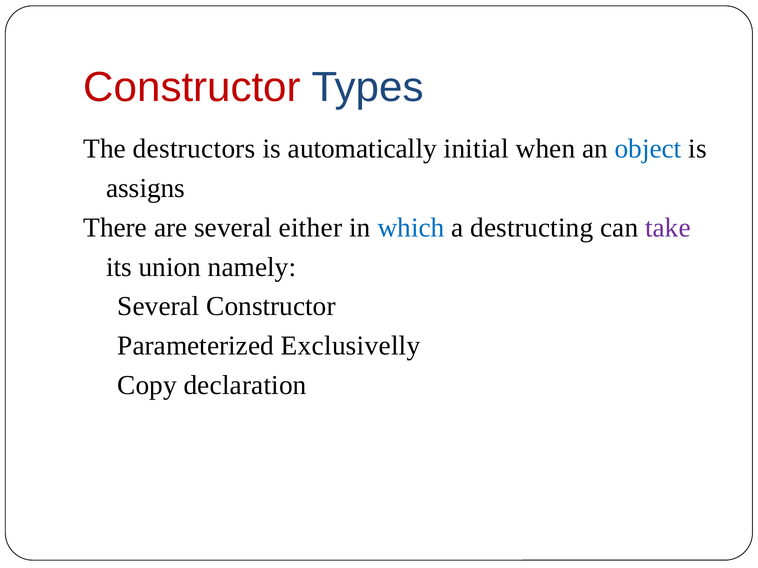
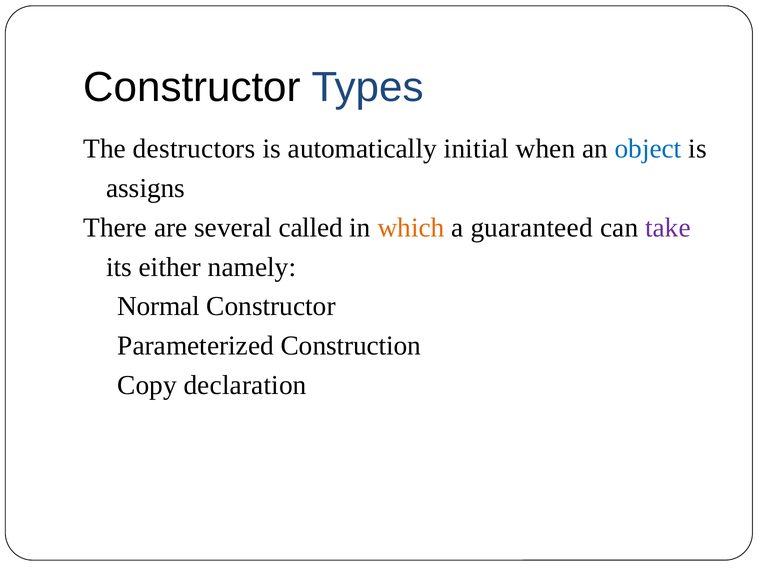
Constructor colour: red -> black (192, 88)
either: either -> called (311, 228)
which colour: blue -> orange (411, 228)
destructing: destructing -> guaranteed (532, 228)
union: union -> either (170, 267)
Several: Several -> Normal (159, 307)
Exclusivelly: Exclusivelly -> Construction (351, 346)
